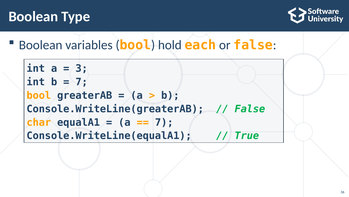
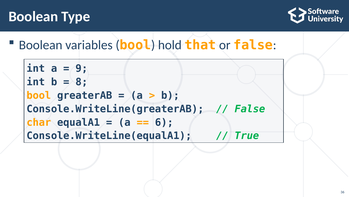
each: each -> that (200, 45)
3: 3 -> 9 (82, 68)
7: 7 -> 8 (82, 82)
7: 7 -> 6 (164, 122)
